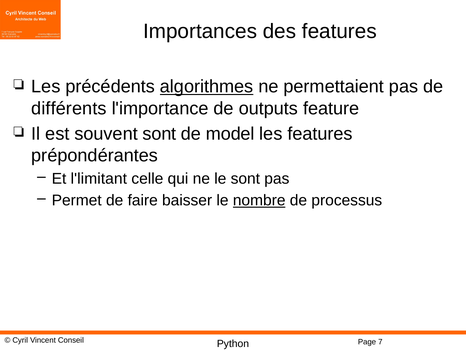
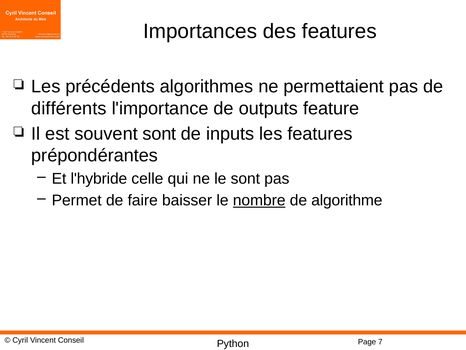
algorithmes underline: present -> none (207, 86)
model: model -> inputs (230, 134)
l'limitant: l'limitant -> l'hybride (99, 179)
processus: processus -> algorithme (347, 200)
